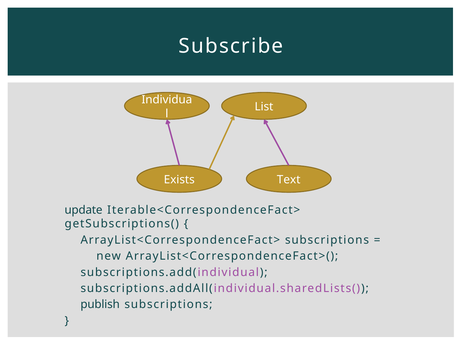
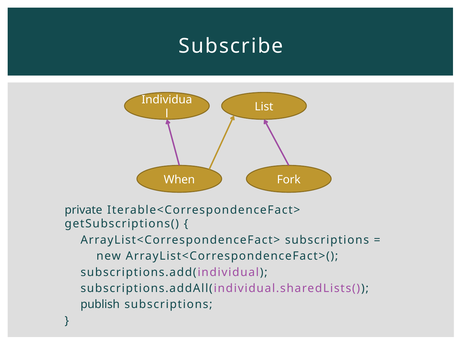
Exists: Exists -> When (179, 180)
Text: Text -> Fork (289, 180)
update: update -> private (83, 210)
